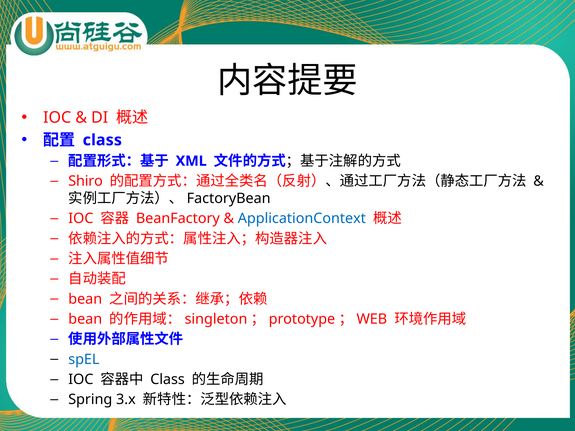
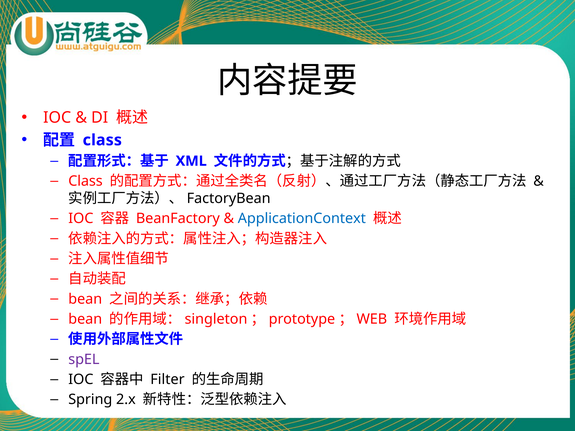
Shiro: Shiro -> Class (86, 181)
spEL colour: blue -> purple (84, 359)
Class: Class -> Filter (167, 380)
3.x: 3.x -> 2.x (126, 400)
